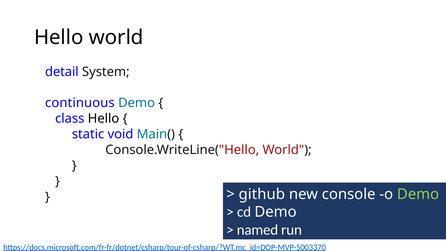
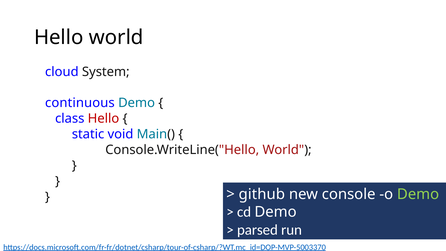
detail: detail -> cloud (62, 72)
Hello colour: black -> red (103, 119)
named: named -> parsed (257, 230)
